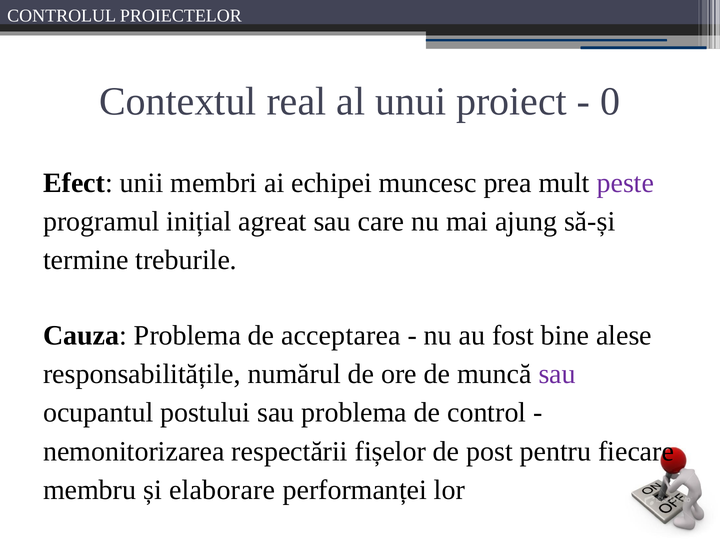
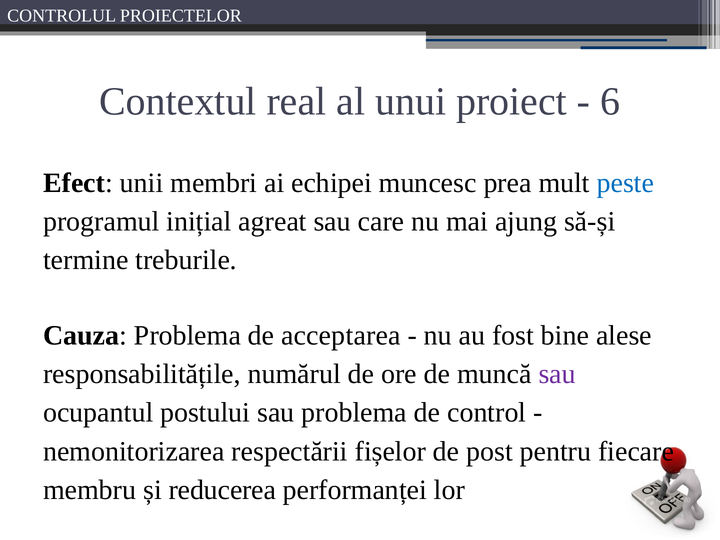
0: 0 -> 6 (610, 101)
peste colour: purple -> blue (625, 183)
elaborare: elaborare -> reducerea (222, 490)
